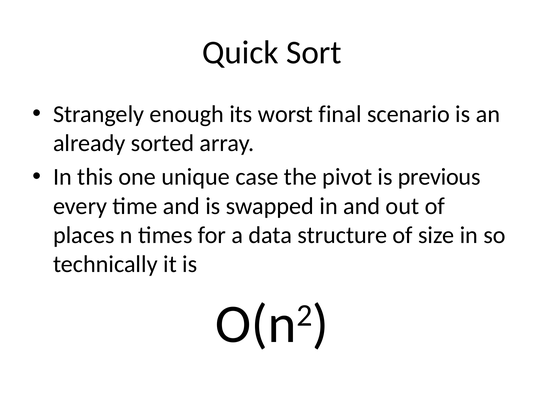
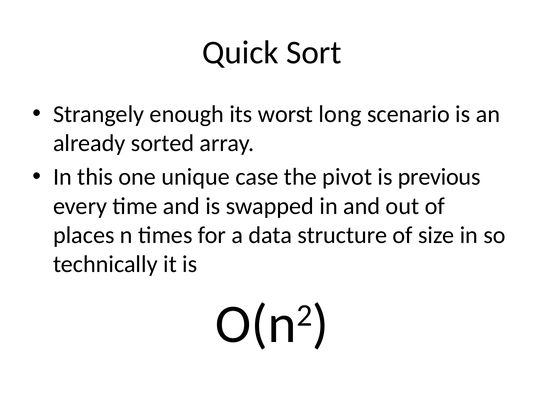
final: final -> long (340, 114)
